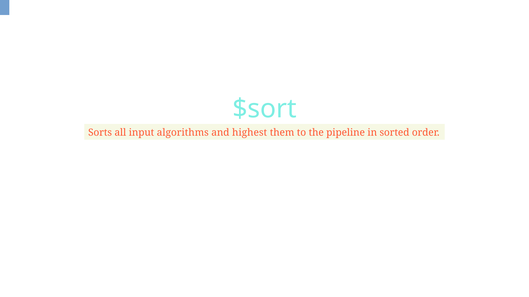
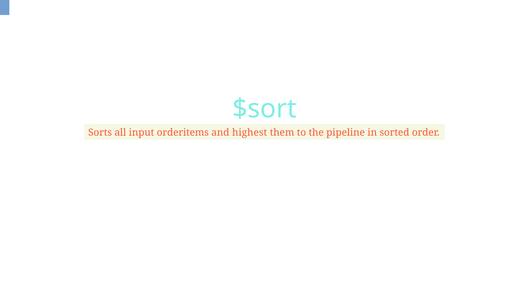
algorithms: algorithms -> orderitems (183, 133)
